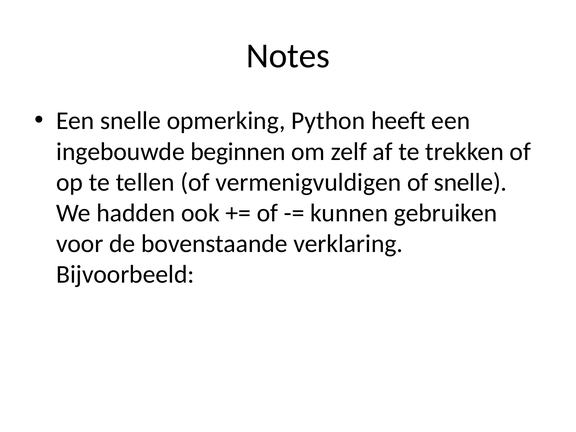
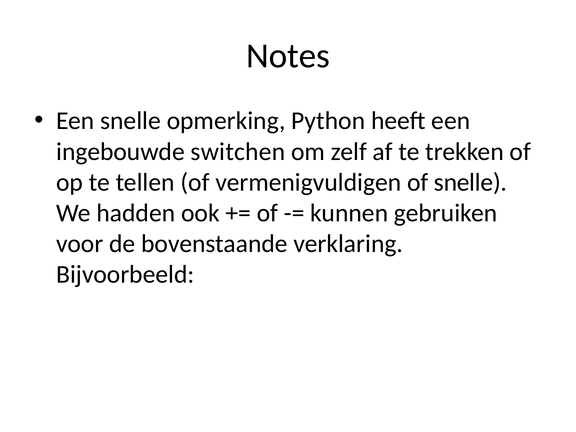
beginnen: beginnen -> switchen (238, 152)
